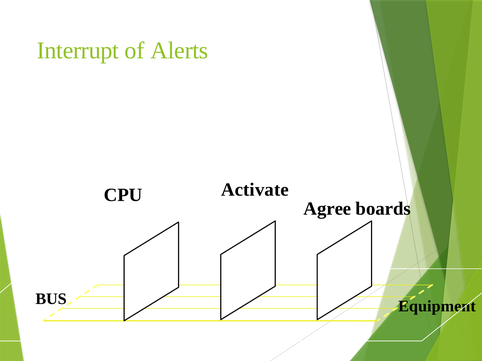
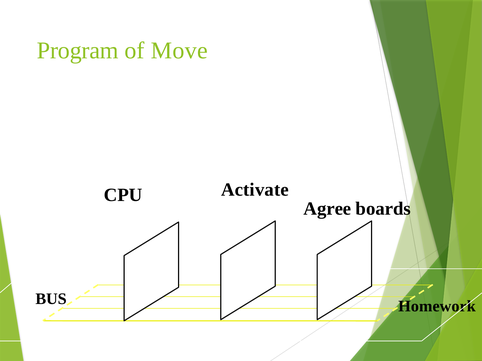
Interrupt: Interrupt -> Program (78, 51)
Alerts: Alerts -> Move (179, 51)
Equipment: Equipment -> Homework (437, 307)
